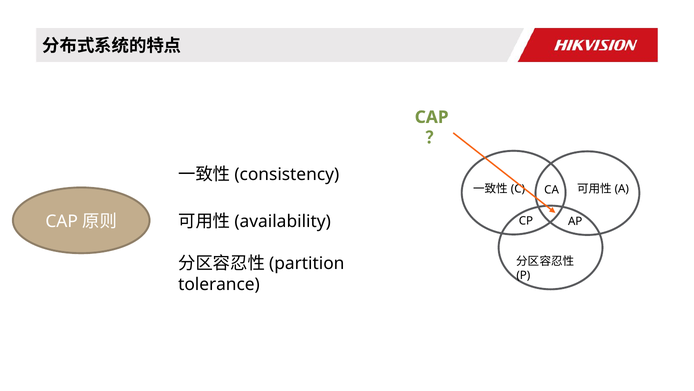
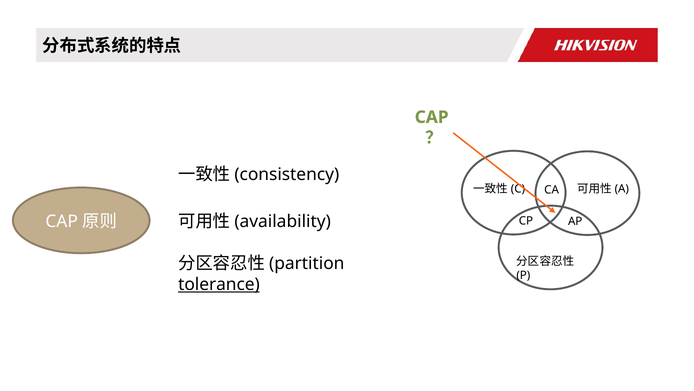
tolerance underline: none -> present (219, 284)
